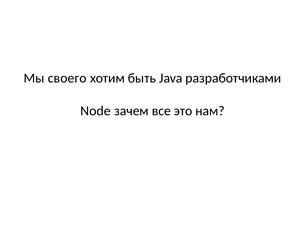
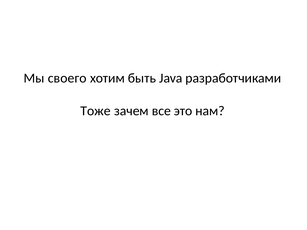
Node: Node -> Тоже (96, 111)
